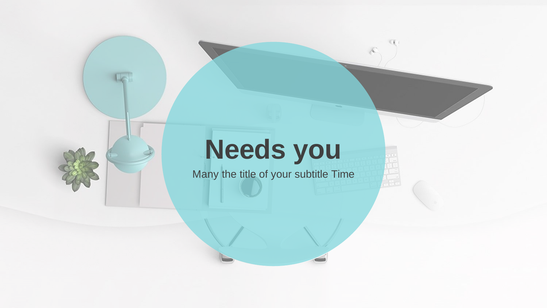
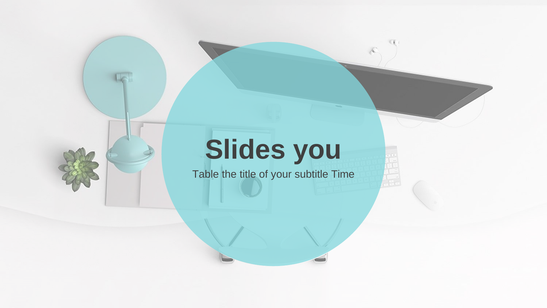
Needs: Needs -> Slides (245, 150)
Many: Many -> Table (206, 174)
